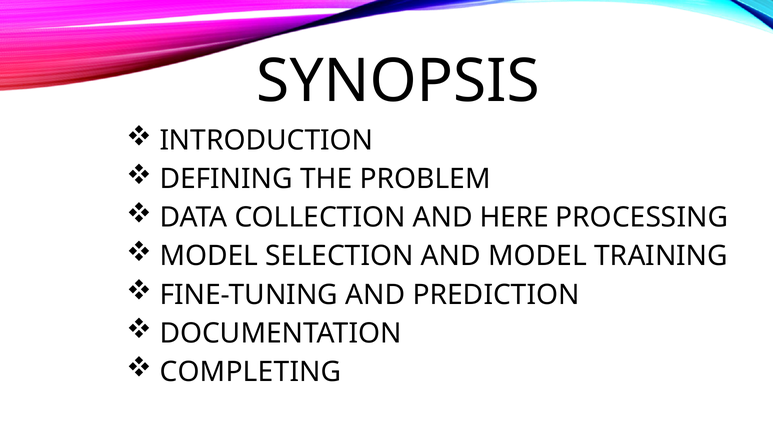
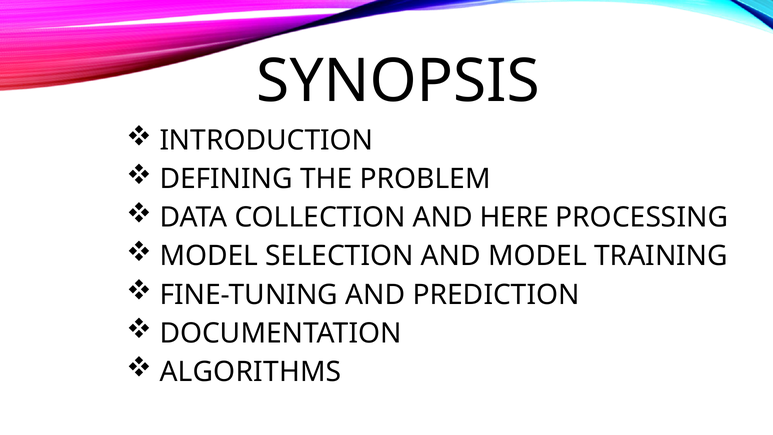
COMPLETING: COMPLETING -> ALGORITHMS (250, 372)
